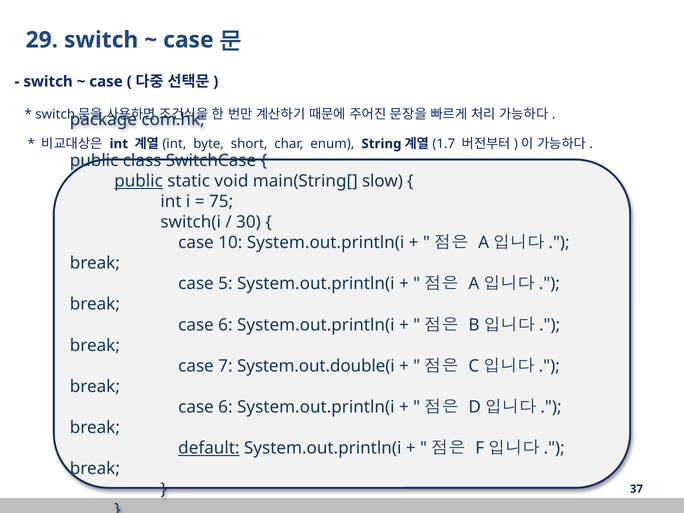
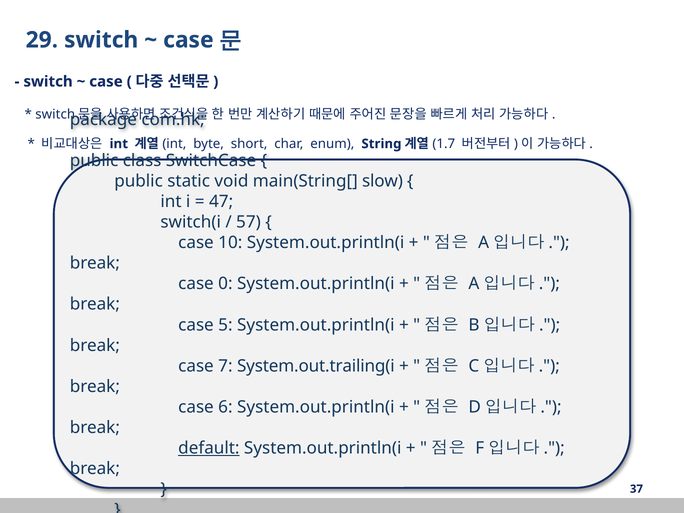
public underline: present -> none (139, 181)
75: 75 -> 47 (221, 202)
30: 30 -> 57 (248, 222)
5: 5 -> 0 (225, 284)
6: 6 -> 5 (225, 325)
System.out.double(i: System.out.double(i -> System.out.trailing(i (316, 366)
